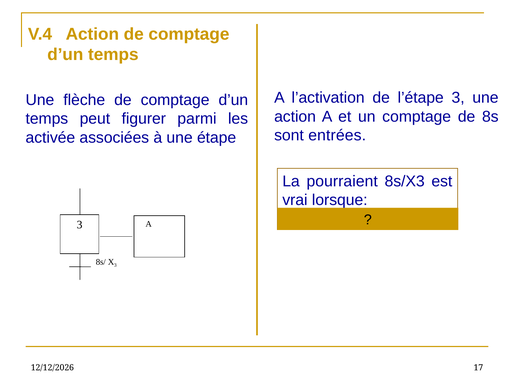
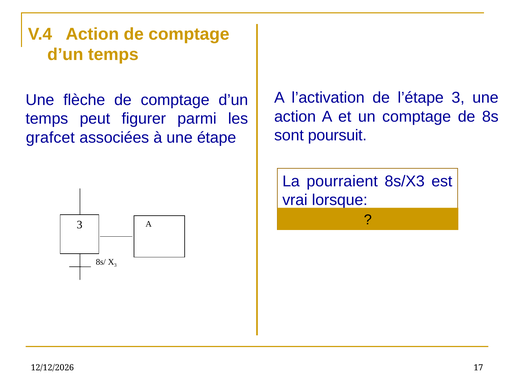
entrées: entrées -> poursuit (337, 136)
activée: activée -> grafcet (50, 138)
